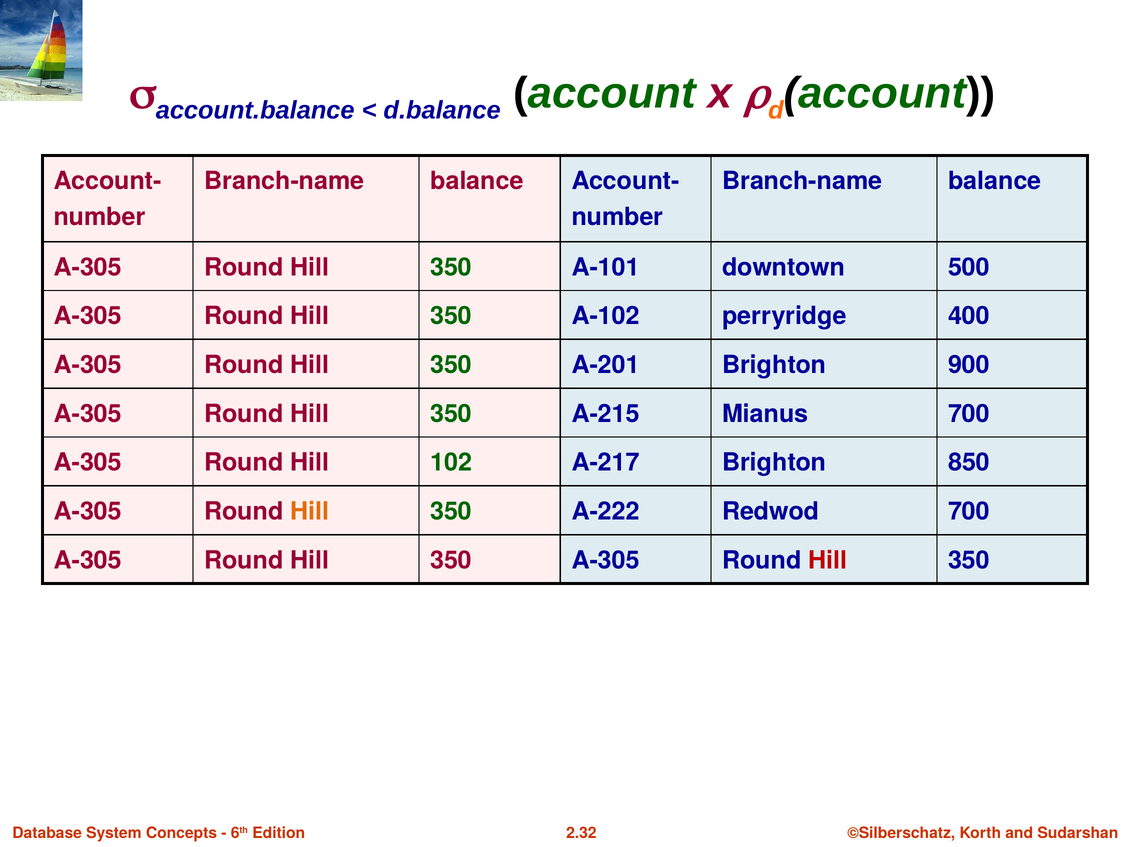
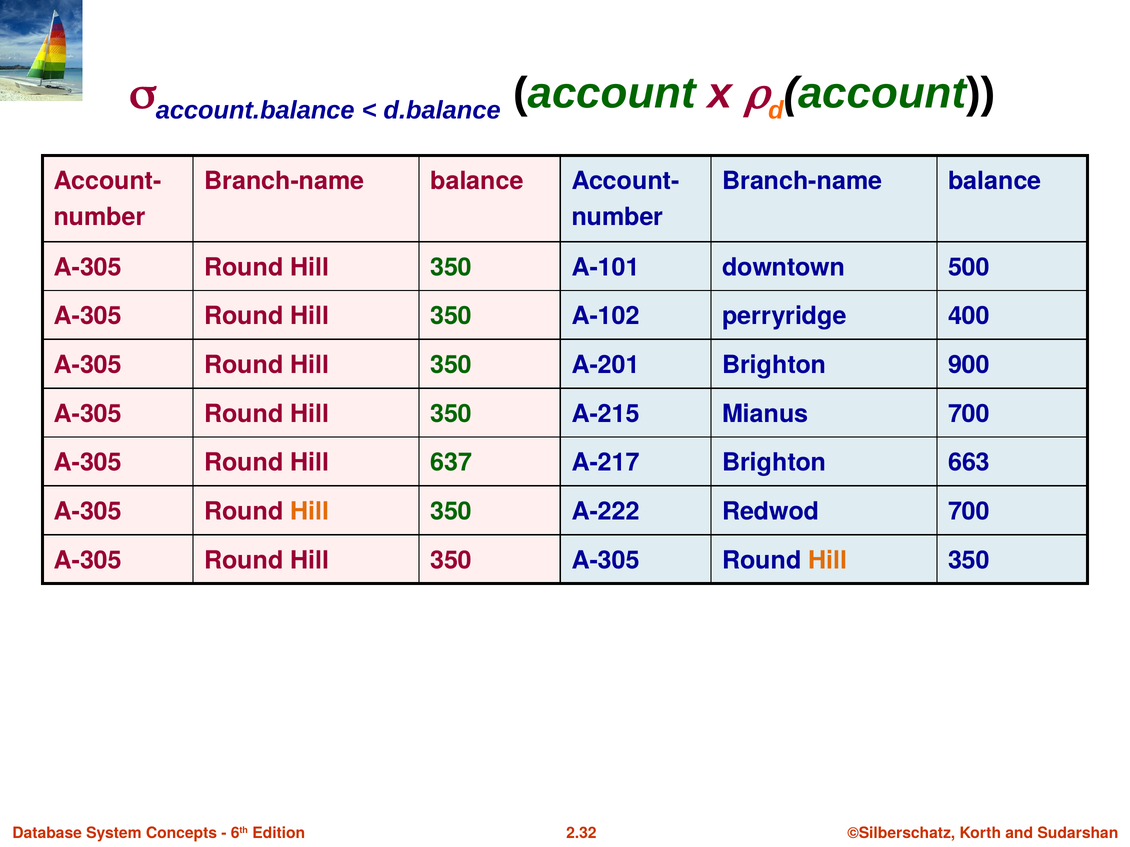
102: 102 -> 637 (451, 463)
850: 850 -> 663 (969, 463)
Hill colour: red -> orange (828, 561)
